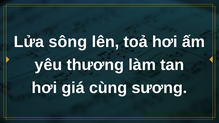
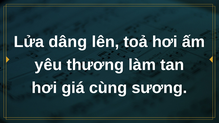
sông: sông -> dâng (68, 42)
